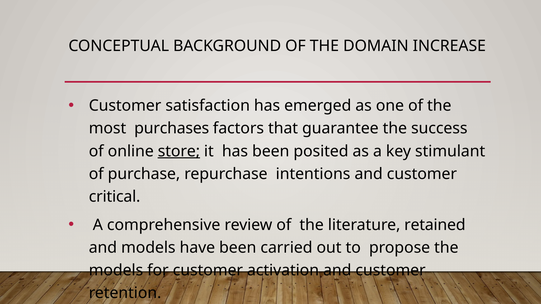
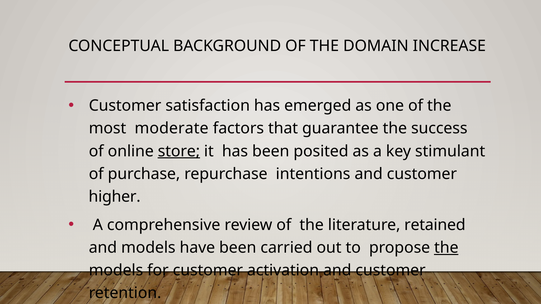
purchases: purchases -> moderate (172, 129)
critical: critical -> higher (115, 197)
the underline: none -> present (446, 248)
